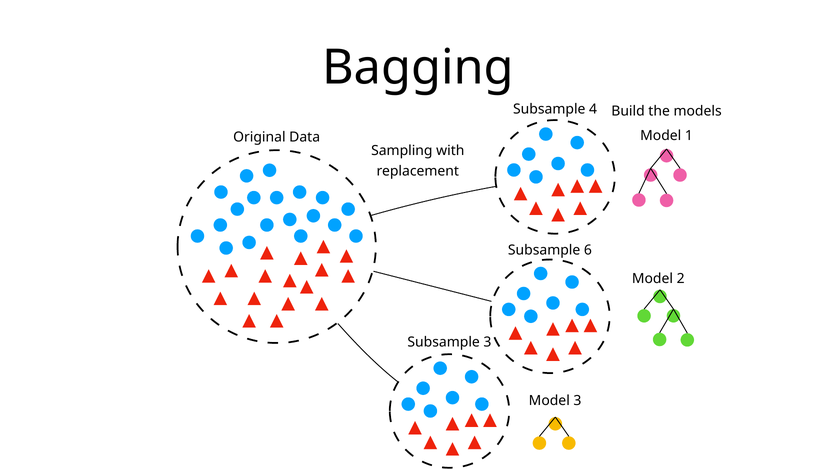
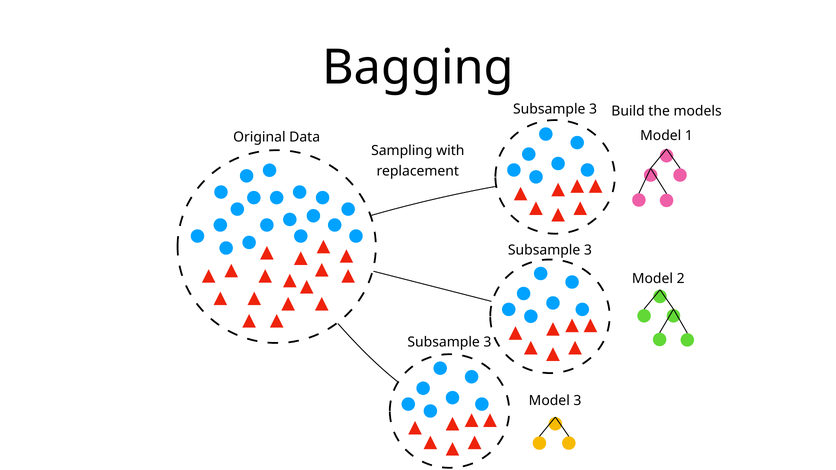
4: 4 -> 3 (593, 109)
6: 6 -> 3 (588, 250)
